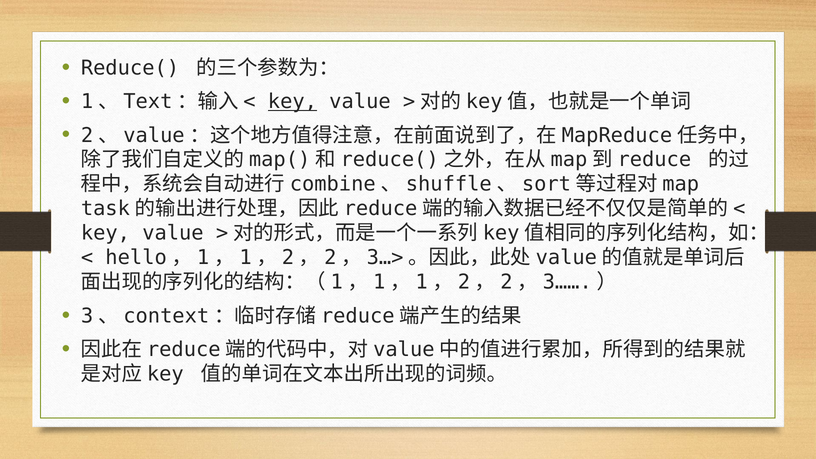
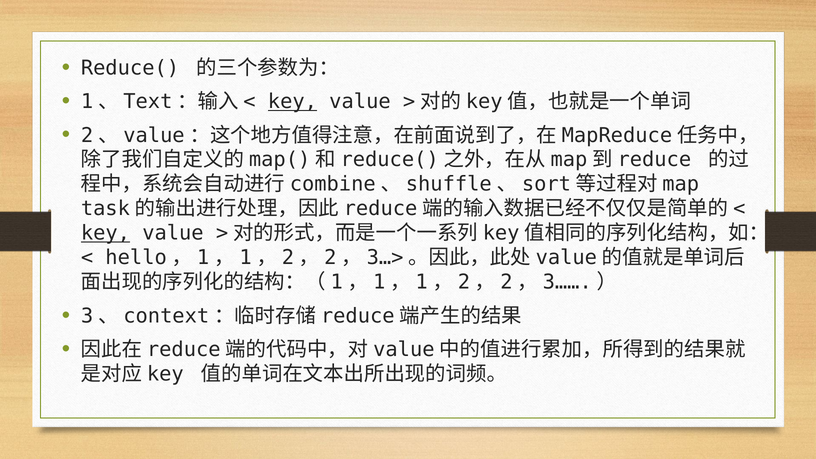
key underline: none -> present (105, 233)
